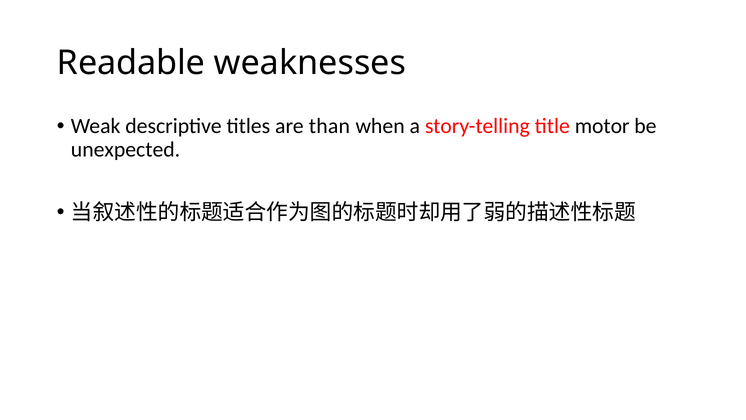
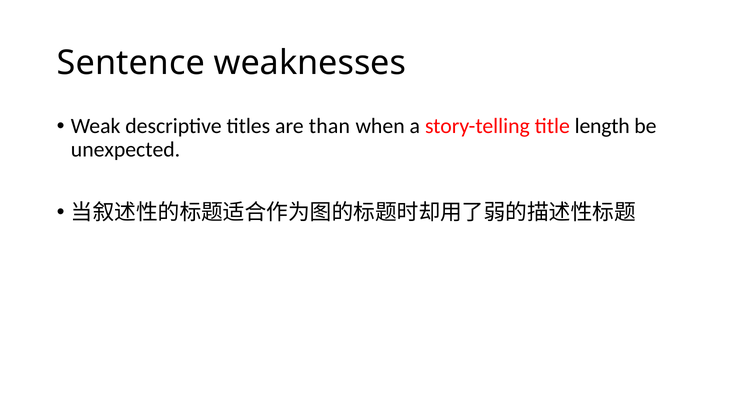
Readable: Readable -> Sentence (131, 63)
motor: motor -> length (602, 126)
